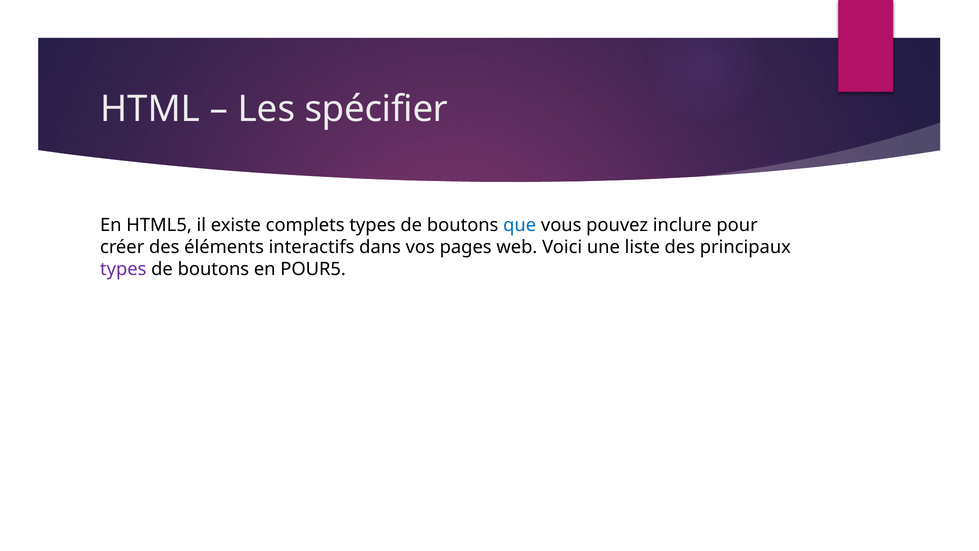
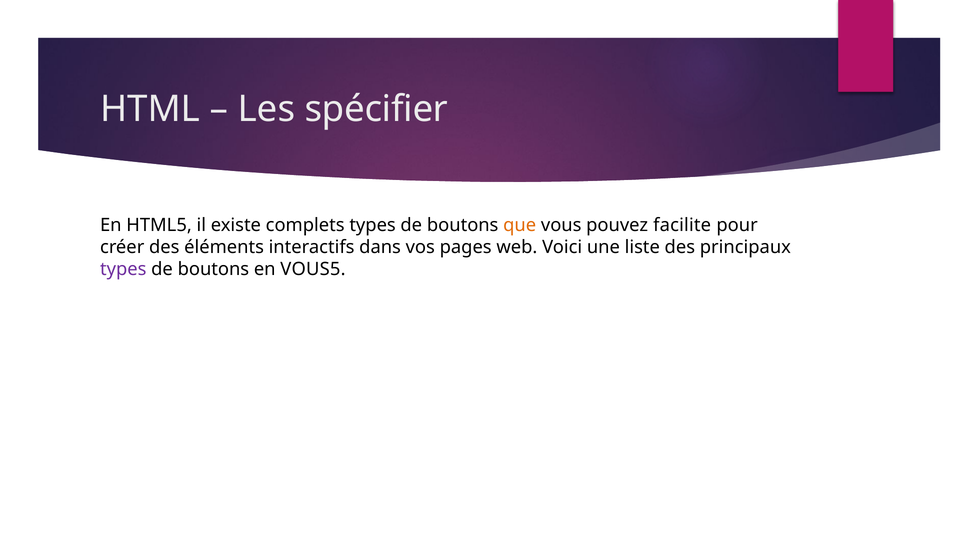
que colour: blue -> orange (520, 225)
inclure: inclure -> facilite (682, 225)
POUR5: POUR5 -> VOUS5 (313, 269)
